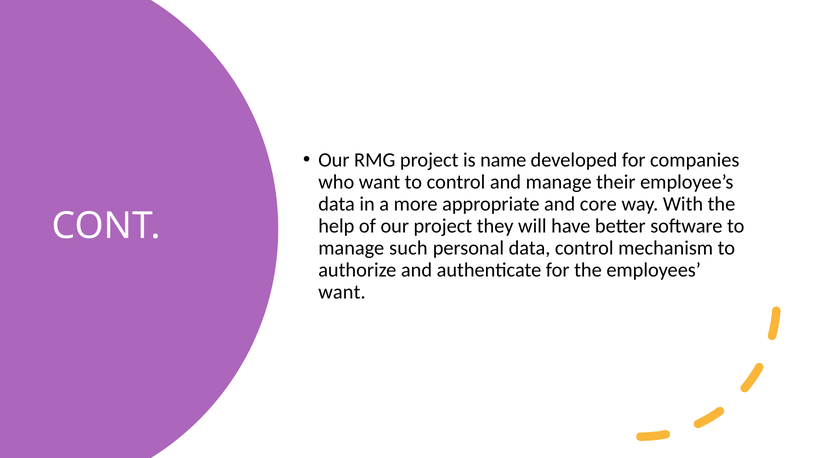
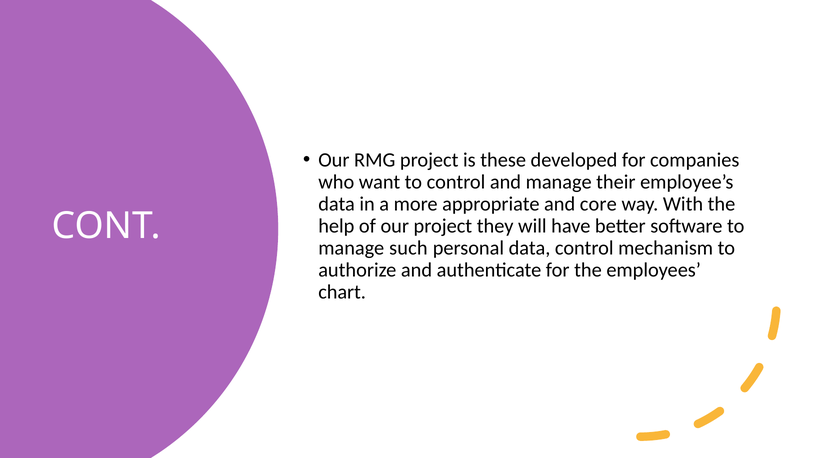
name: name -> these (503, 160)
want: want -> chart (342, 292)
